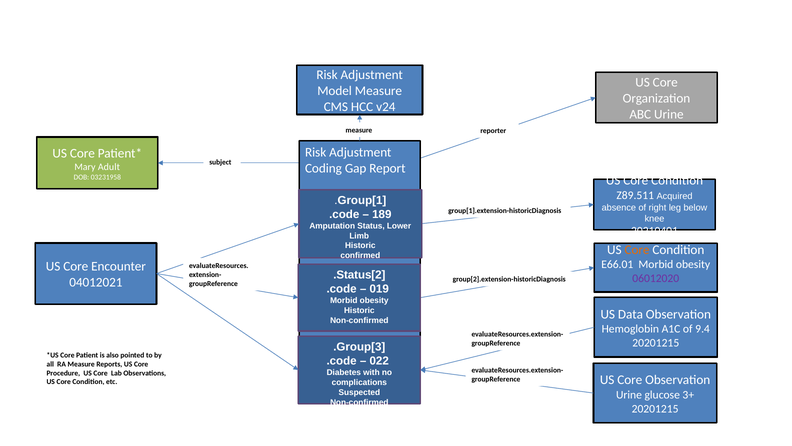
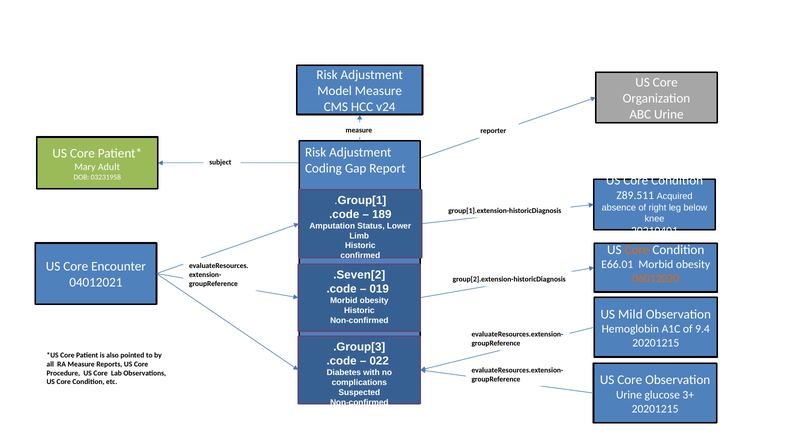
.Status[2: .Status[2 -> .Seven[2 (359, 275)
06012020 colour: purple -> orange (656, 278)
Data: Data -> Mild (630, 314)
